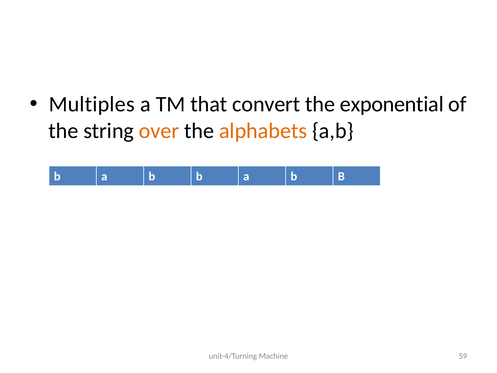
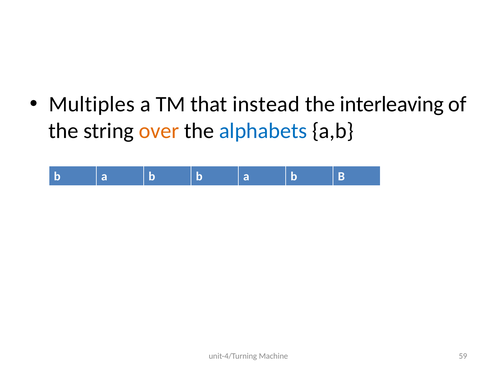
convert: convert -> instead (266, 104)
exponential: exponential -> interleaving (392, 104)
alphabets colour: orange -> blue (263, 131)
